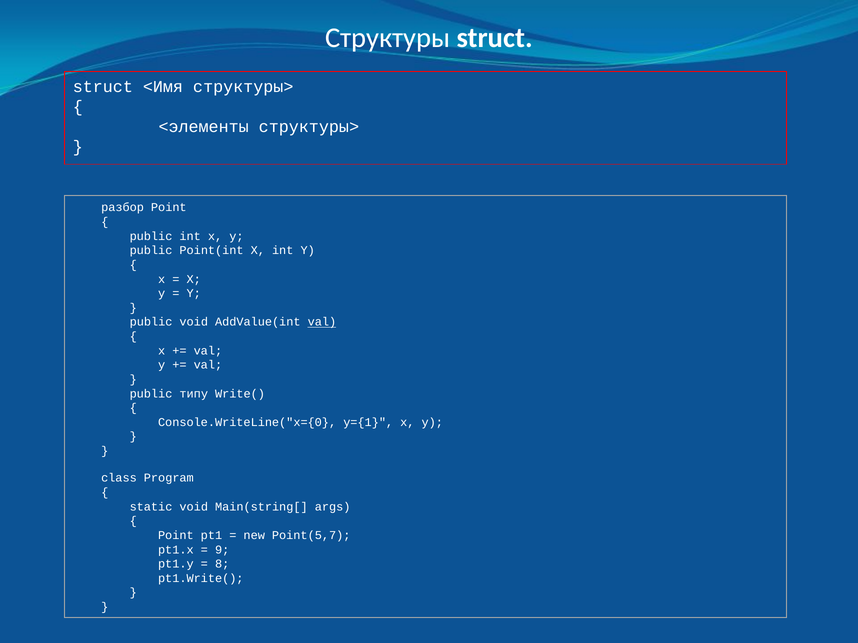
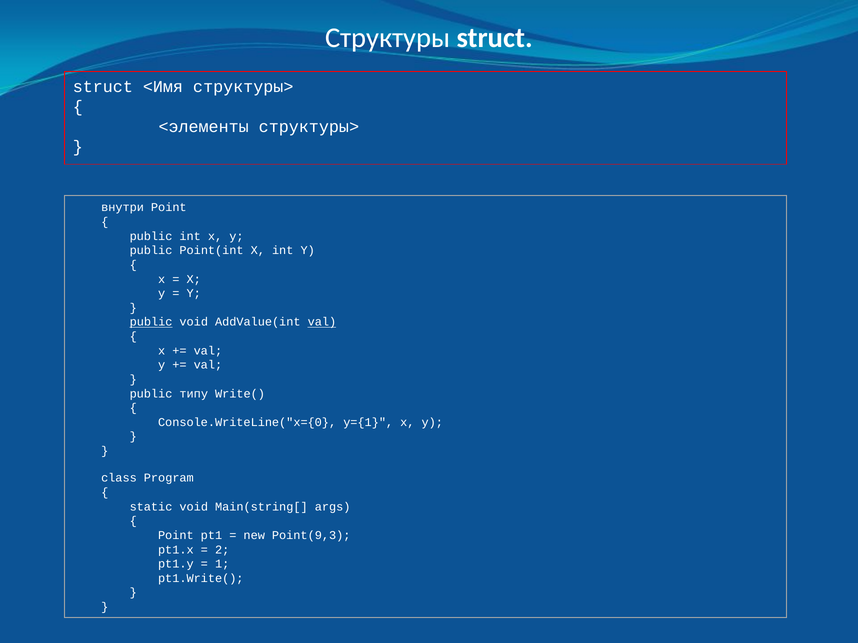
разбор: разбор -> внутри (123, 208)
public underline: none -> present (151, 322)
Point(5,7: Point(5,7 -> Point(9,3 (311, 536)
9: 9 -> 2 (222, 550)
8: 8 -> 1 (222, 564)
